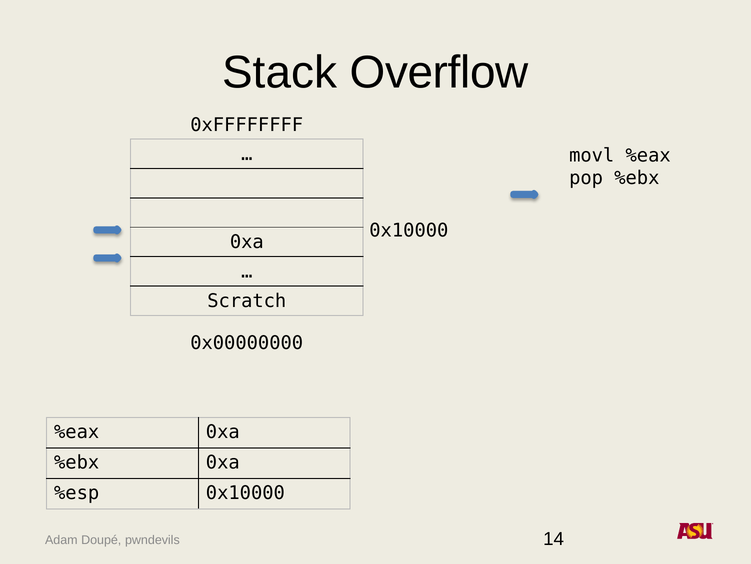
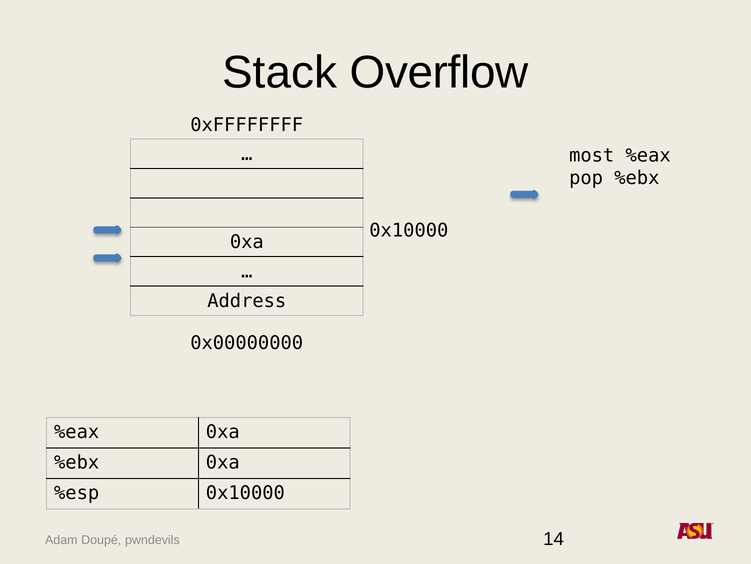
movl: movl -> most (592, 155)
Scratch: Scratch -> Address (247, 301)
